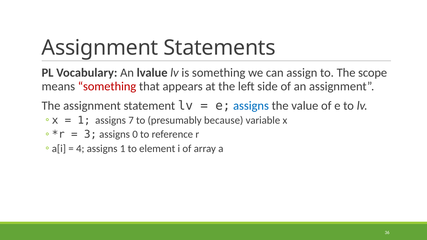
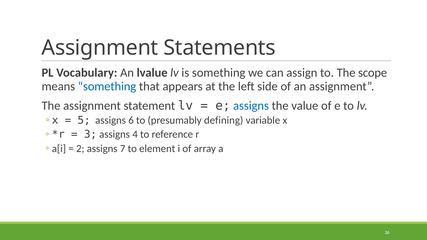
something colour: red -> blue (107, 86)
1: 1 -> 5 (84, 120)
7: 7 -> 6 (131, 120)
because: because -> defining (224, 120)
0: 0 -> 4 (135, 134)
4: 4 -> 2 (80, 149)
assigns 1: 1 -> 7 (123, 149)
